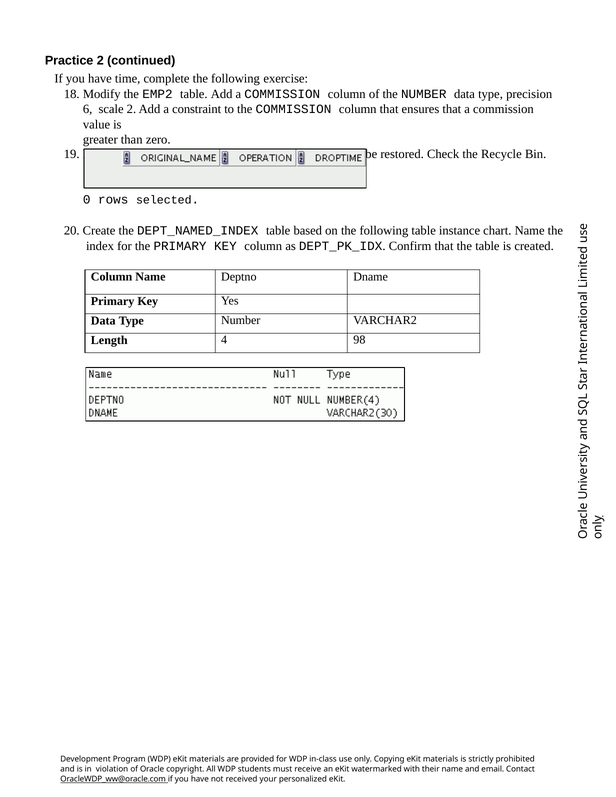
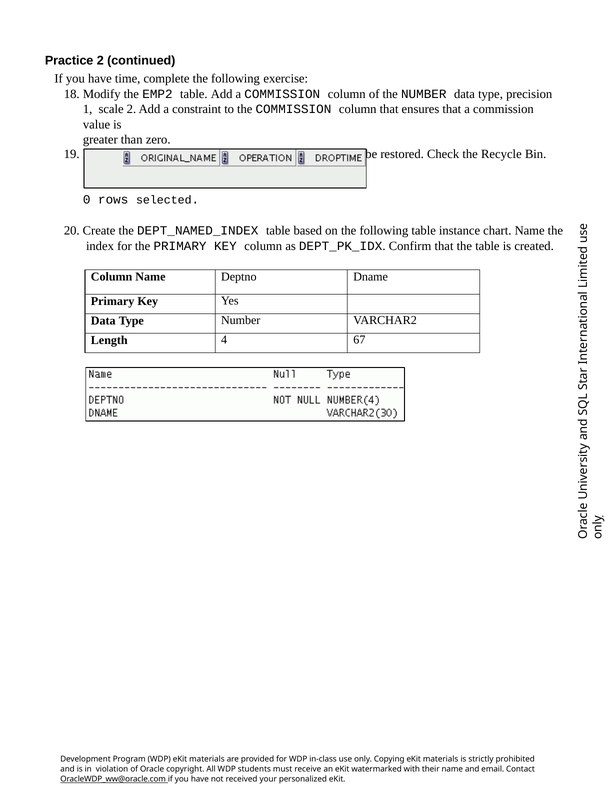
6: 6 -> 1 (88, 109)
98: 98 -> 67 (359, 340)
